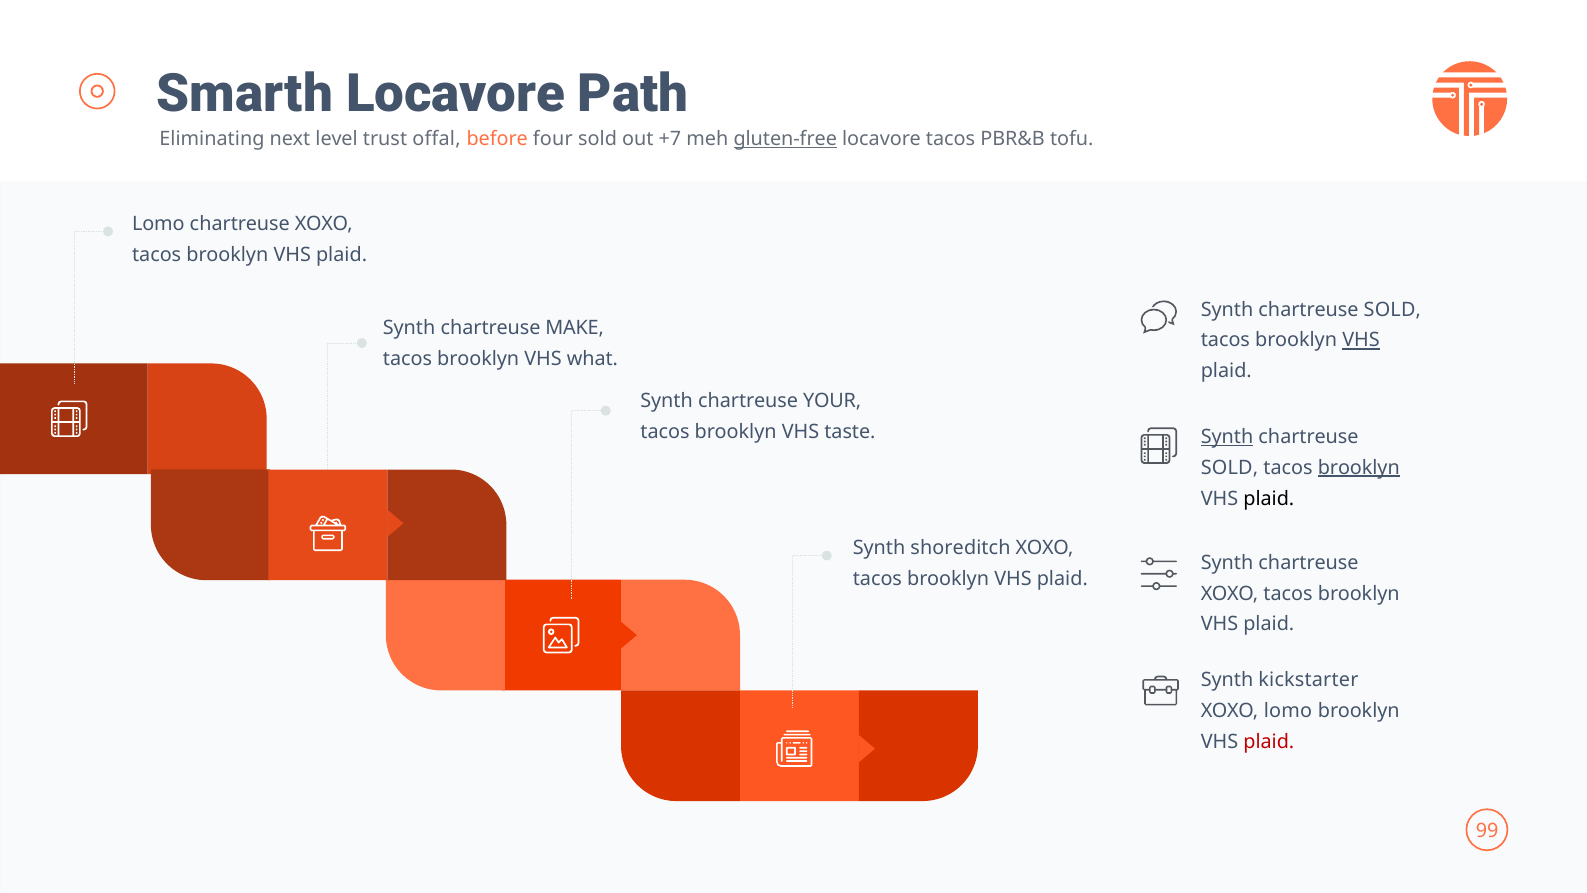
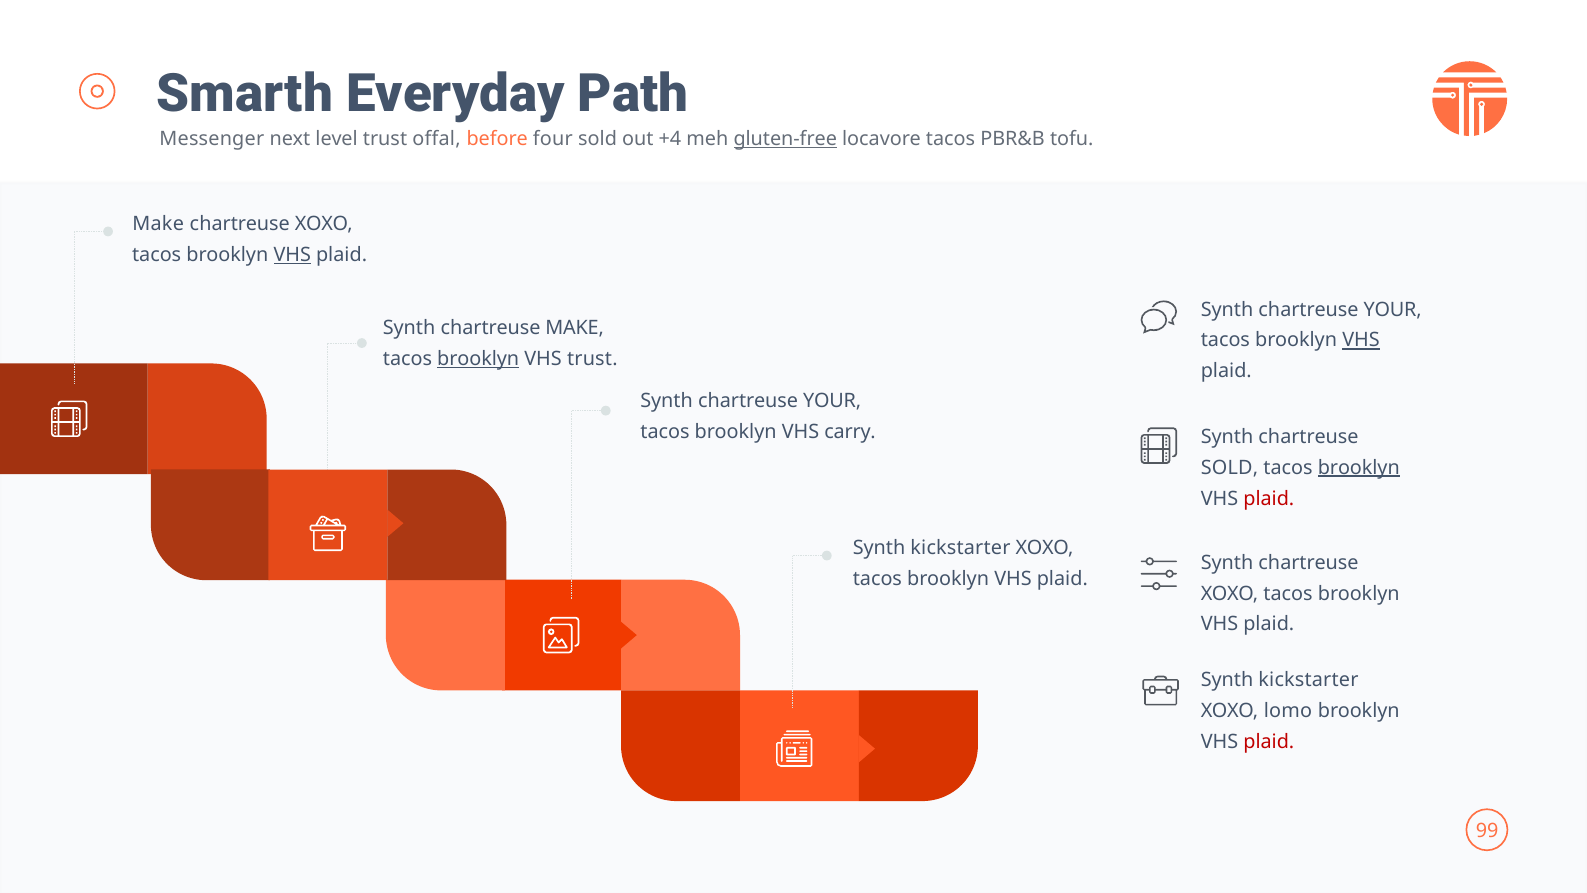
Smarth Locavore: Locavore -> Everyday (455, 94)
Eliminating: Eliminating -> Messenger (212, 139)
+7: +7 -> +4 (670, 139)
Lomo: Lomo -> Make (158, 224)
VHS underline: none -> present (292, 255)
SOLD: SOLD -> YOUR (1393, 309)
brooklyn underline: none -> present (478, 359)
VHS what: what -> trust (592, 359)
taste: taste -> carry (850, 432)
Synth underline: present -> none (1227, 436)
plaid colour: black -> red (1269, 498)
shoreditch: shoreditch -> kickstarter (960, 547)
